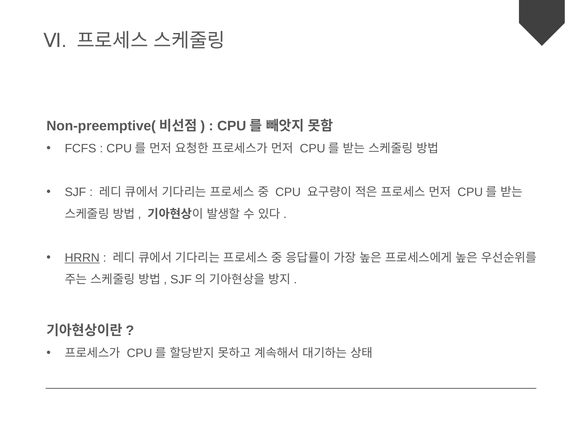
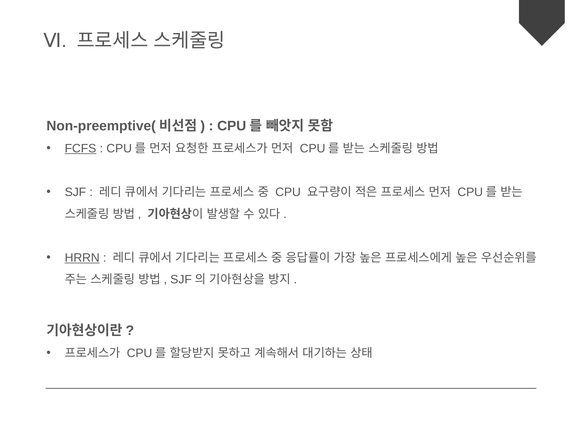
FCFS underline: none -> present (80, 148)
